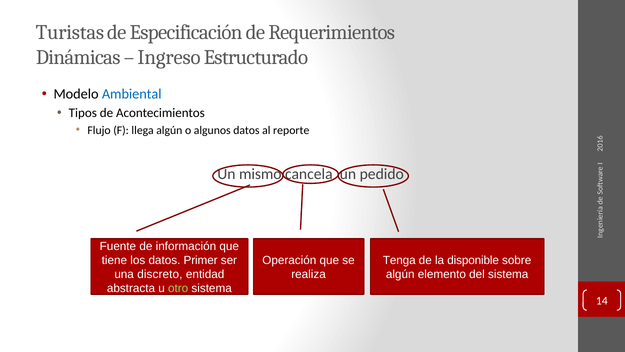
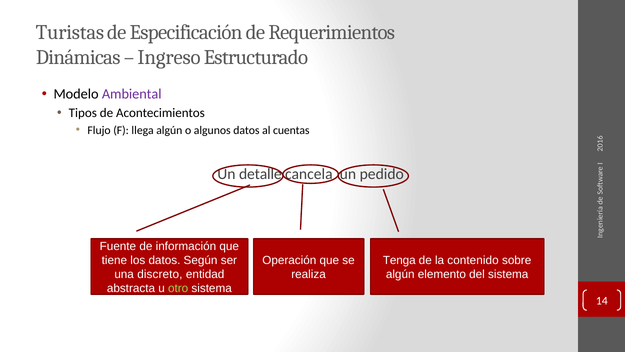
Ambiental colour: blue -> purple (132, 94)
reporte: reporte -> cuentas (291, 130)
mismo: mismo -> detalle (260, 174)
disponible: disponible -> contenido (473, 260)
Primer: Primer -> Según (201, 260)
